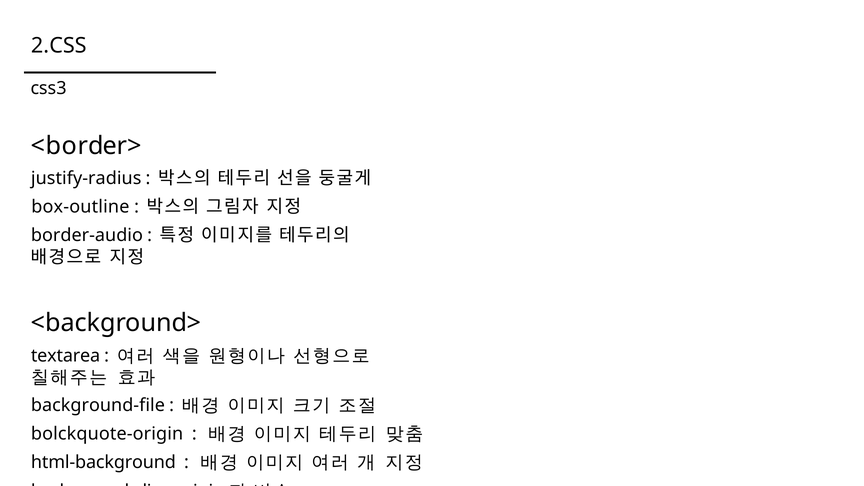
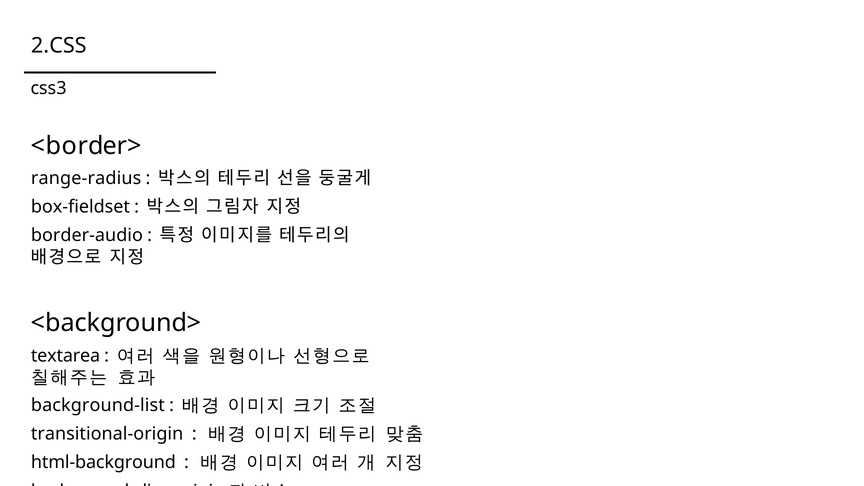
justify-radius: justify-radius -> range-radius (86, 178)
box-outline: box-outline -> box-fieldset (80, 207)
background-file: background-file -> background-list (98, 405)
bolckquote-origin: bolckquote-origin -> transitional-origin (107, 434)
